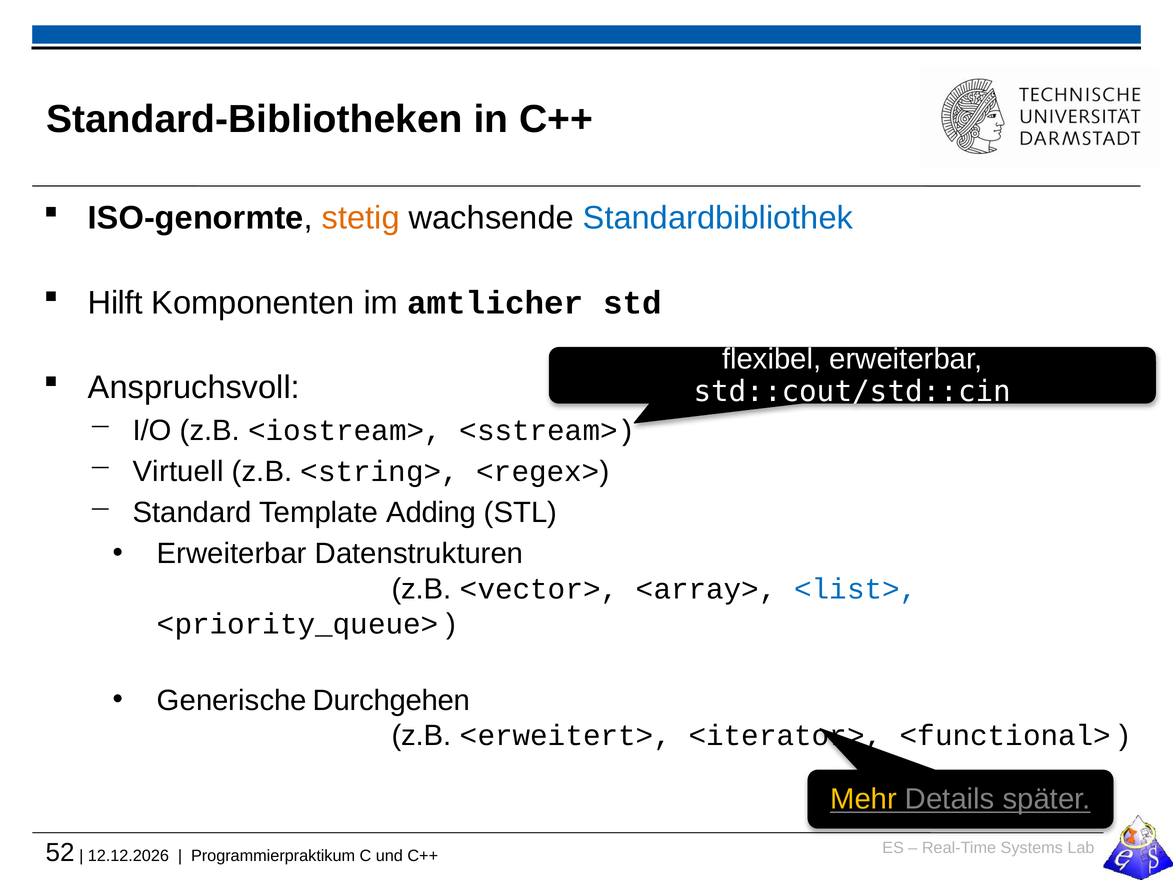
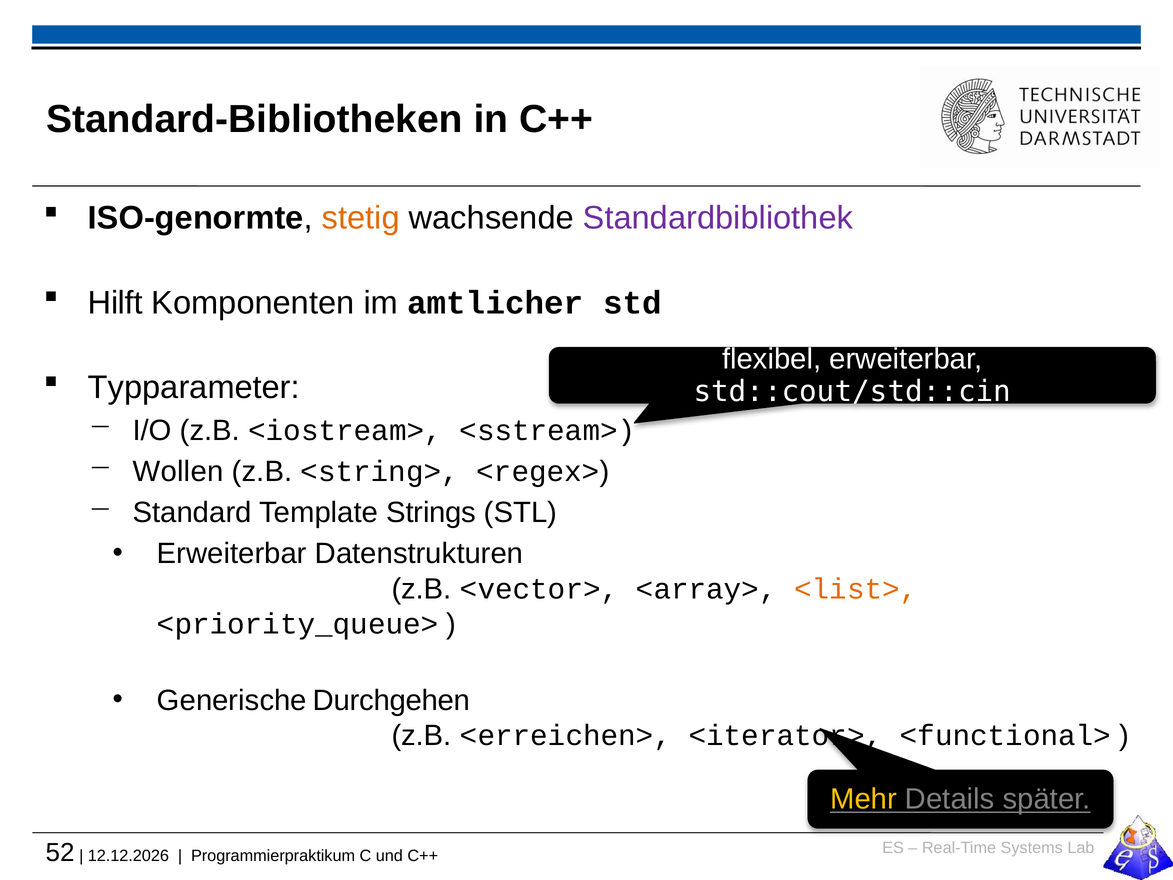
Standardbibliothek colour: blue -> purple (718, 218)
Anspruchsvoll: Anspruchsvoll -> Typparameter (194, 388)
Virtuell: Virtuell -> Wollen (178, 471)
Adding: Adding -> Strings (431, 512)
<list> colour: blue -> orange (856, 589)
<erweitert>: <erweitert> -> <erreichen> (566, 735)
